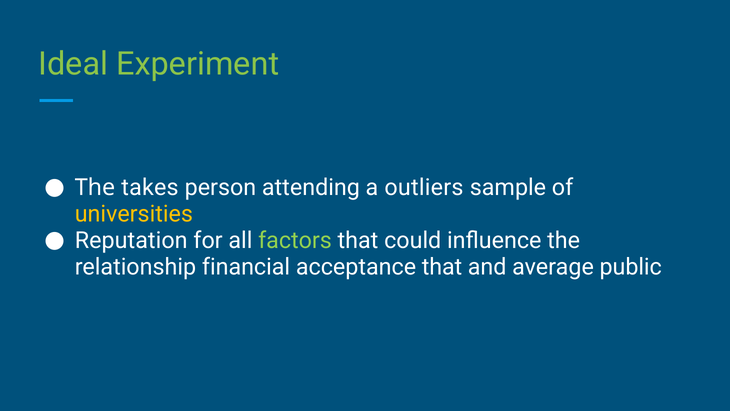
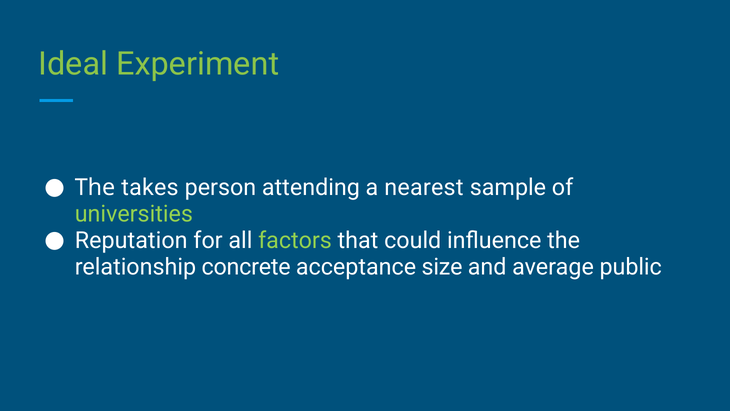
outliers: outliers -> nearest (424, 187)
universities colour: yellow -> light green (134, 214)
financial: financial -> concrete (246, 267)
acceptance that: that -> size (442, 267)
